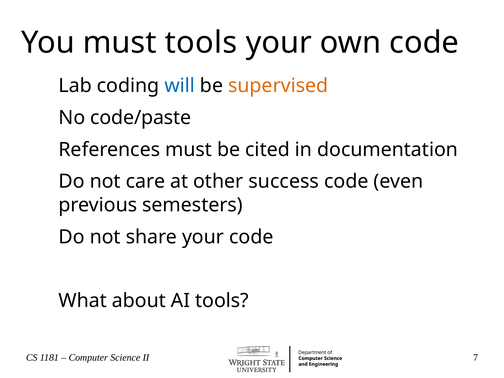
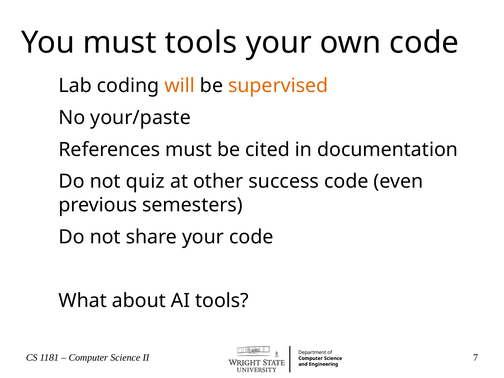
will colour: blue -> orange (180, 86)
code/paste: code/paste -> your/paste (141, 118)
care: care -> quiz (145, 182)
